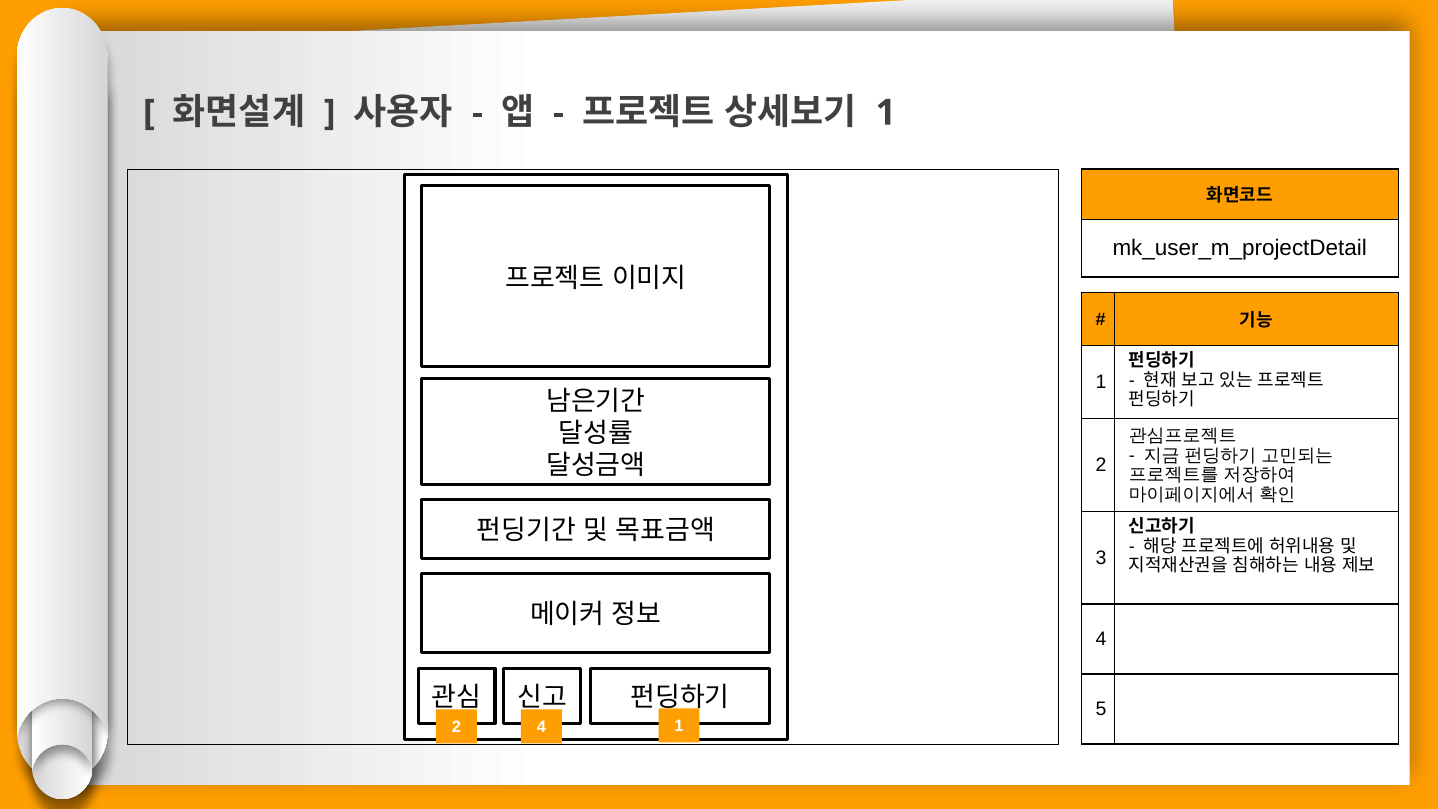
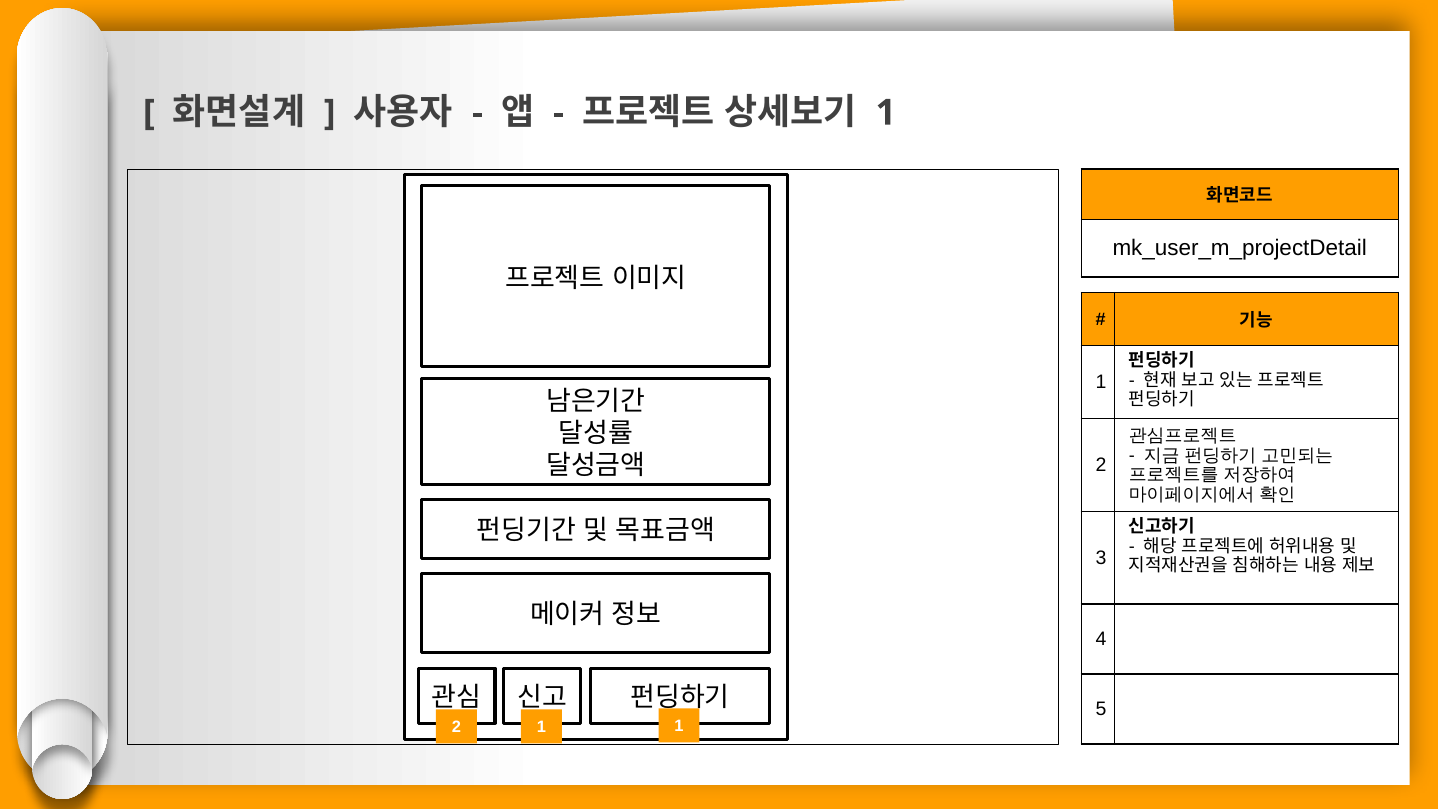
2 4: 4 -> 1 (541, 727)
